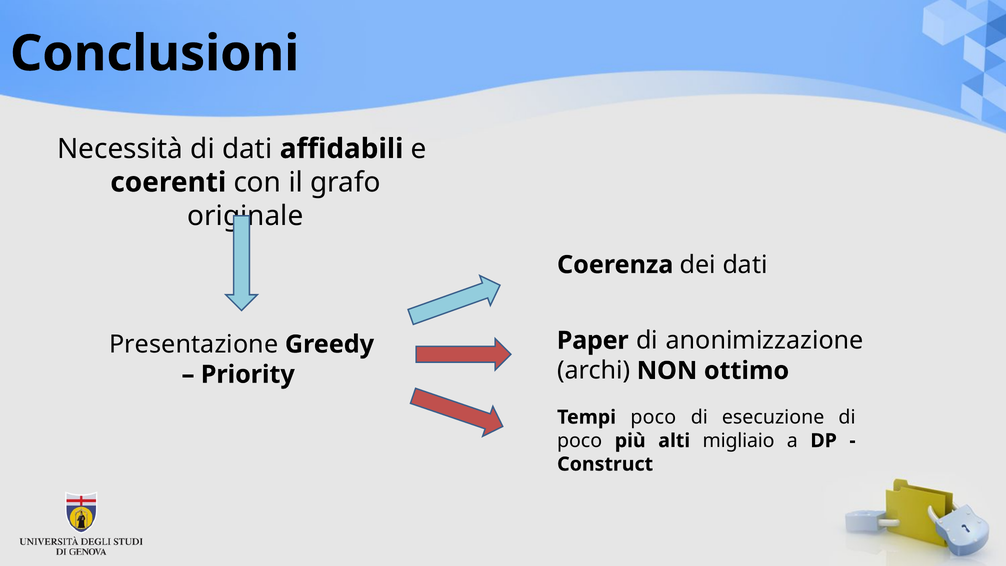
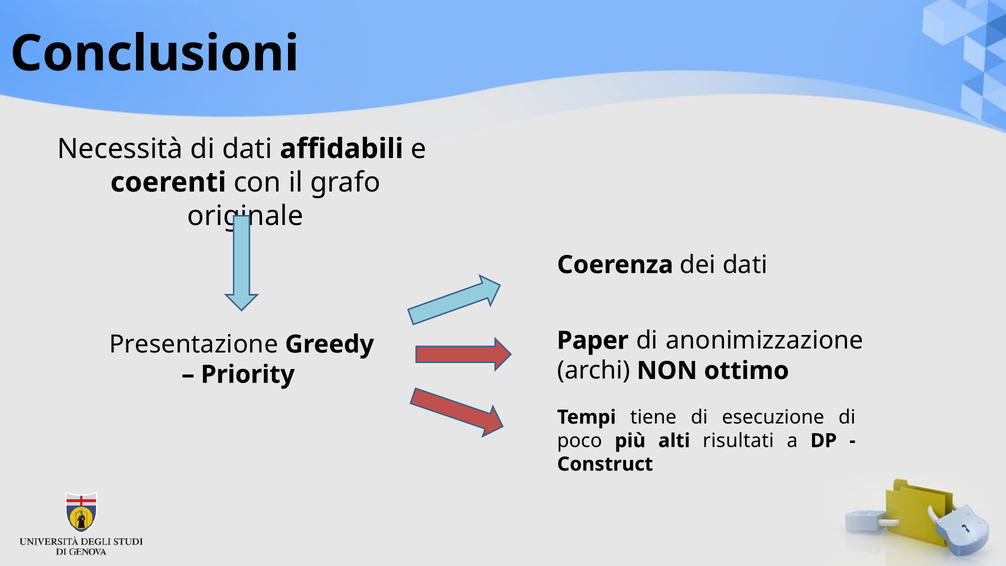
Tempi poco: poco -> tiene (653, 417)
migliaio: migliaio -> risultati (738, 441)
